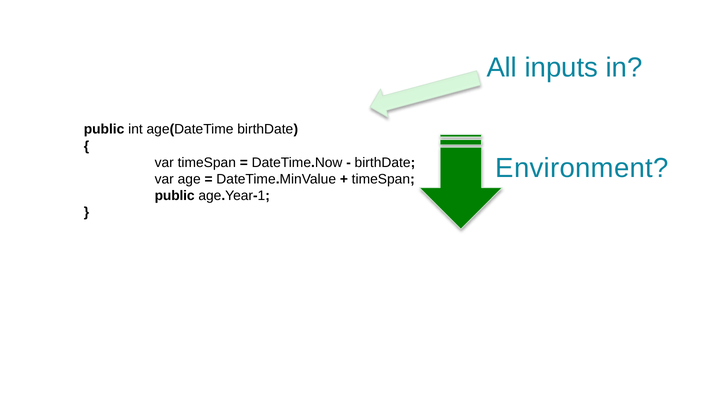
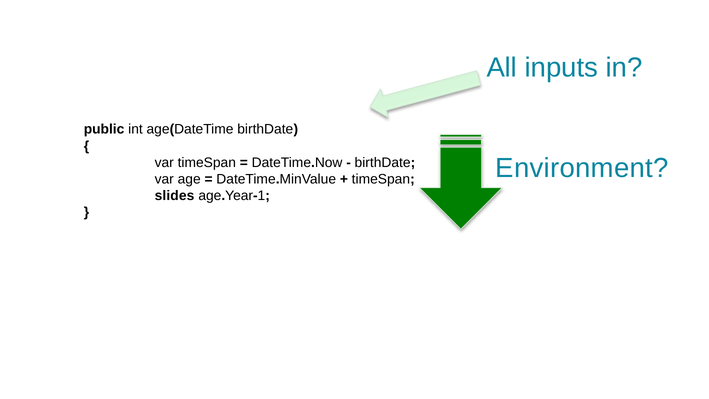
public: public -> slides (175, 196)
